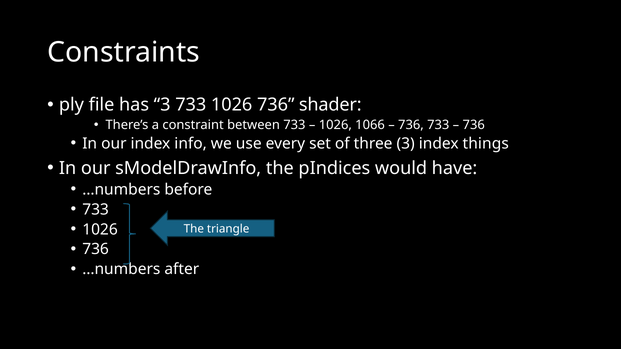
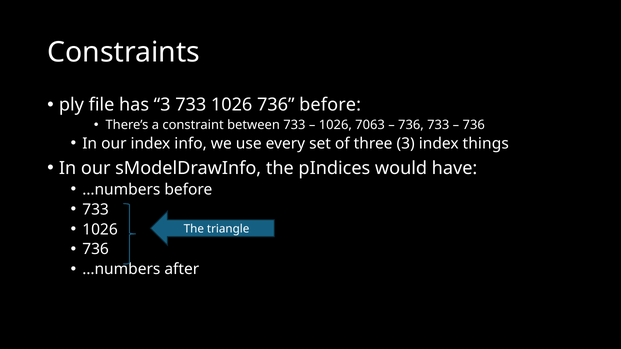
736 shader: shader -> before (330, 105)
1066: 1066 -> 7063 (370, 125)
